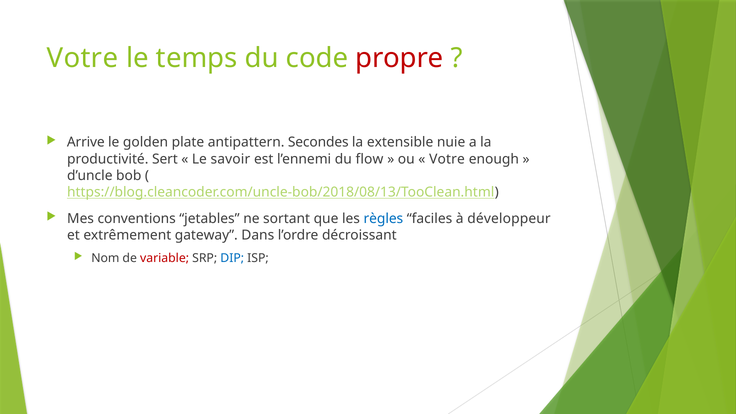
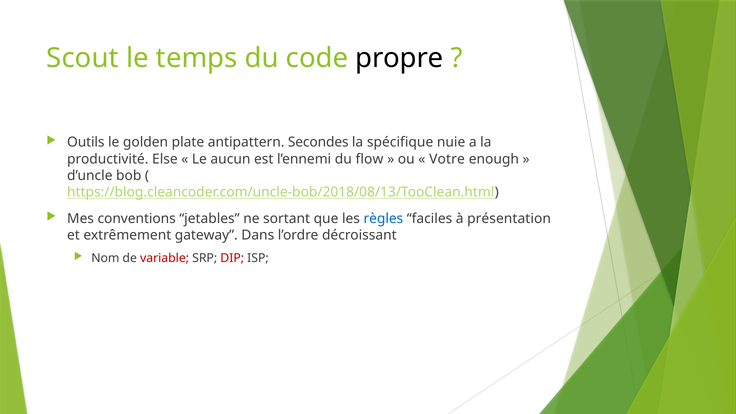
Votre: Votre -> Scout (83, 58)
propre colour: red -> black (400, 58)
Arrive: Arrive -> Outils (86, 142)
extensible: extensible -> spécifique (400, 142)
Sert: Sert -> Else (165, 159)
savoir: savoir -> aucun (230, 159)
développeur: développeur -> présentation (509, 219)
DIP colour: blue -> red (232, 258)
